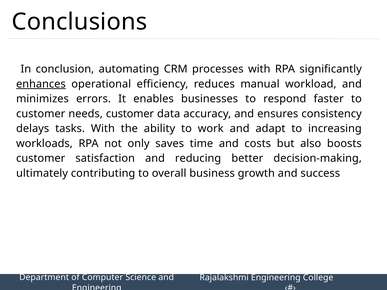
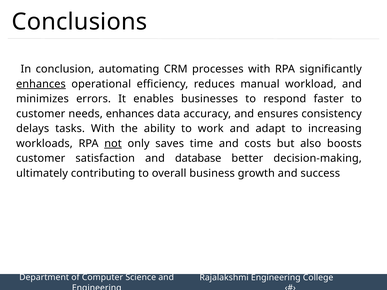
needs customer: customer -> enhances (130, 114)
not underline: none -> present (113, 144)
reducing: reducing -> database (198, 159)
